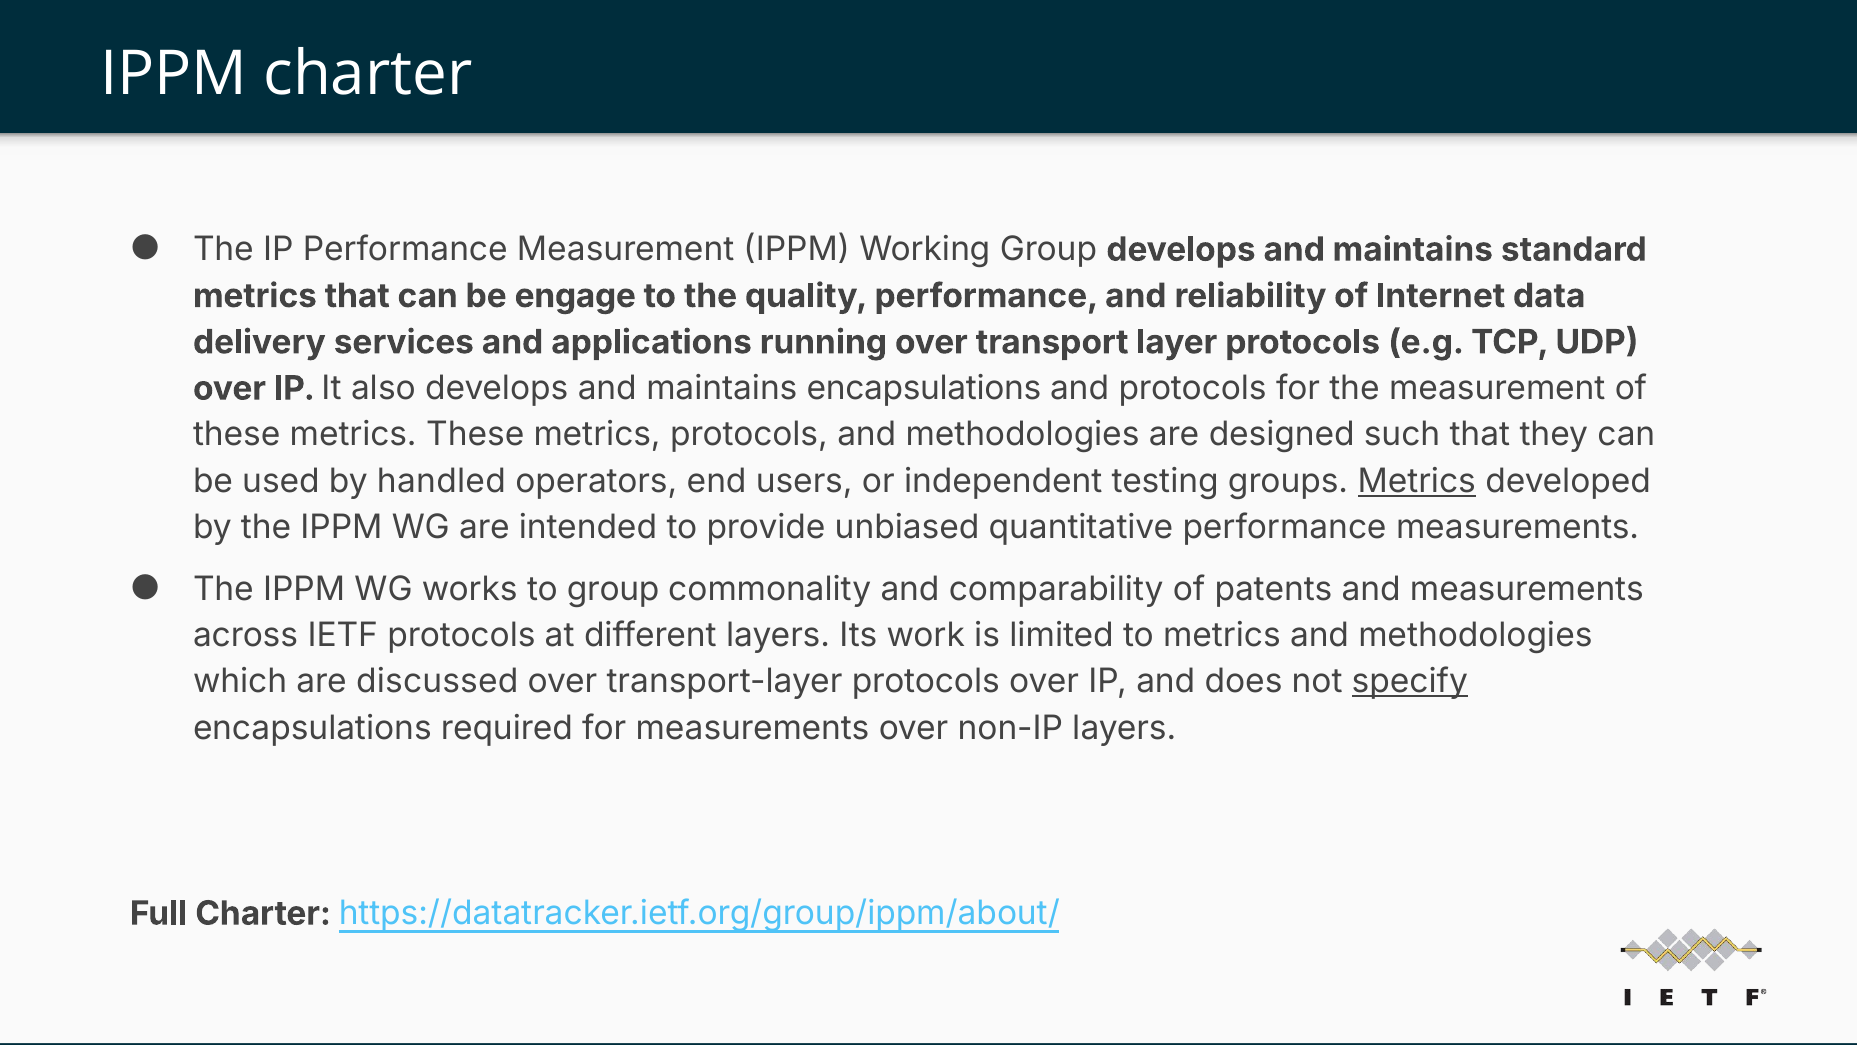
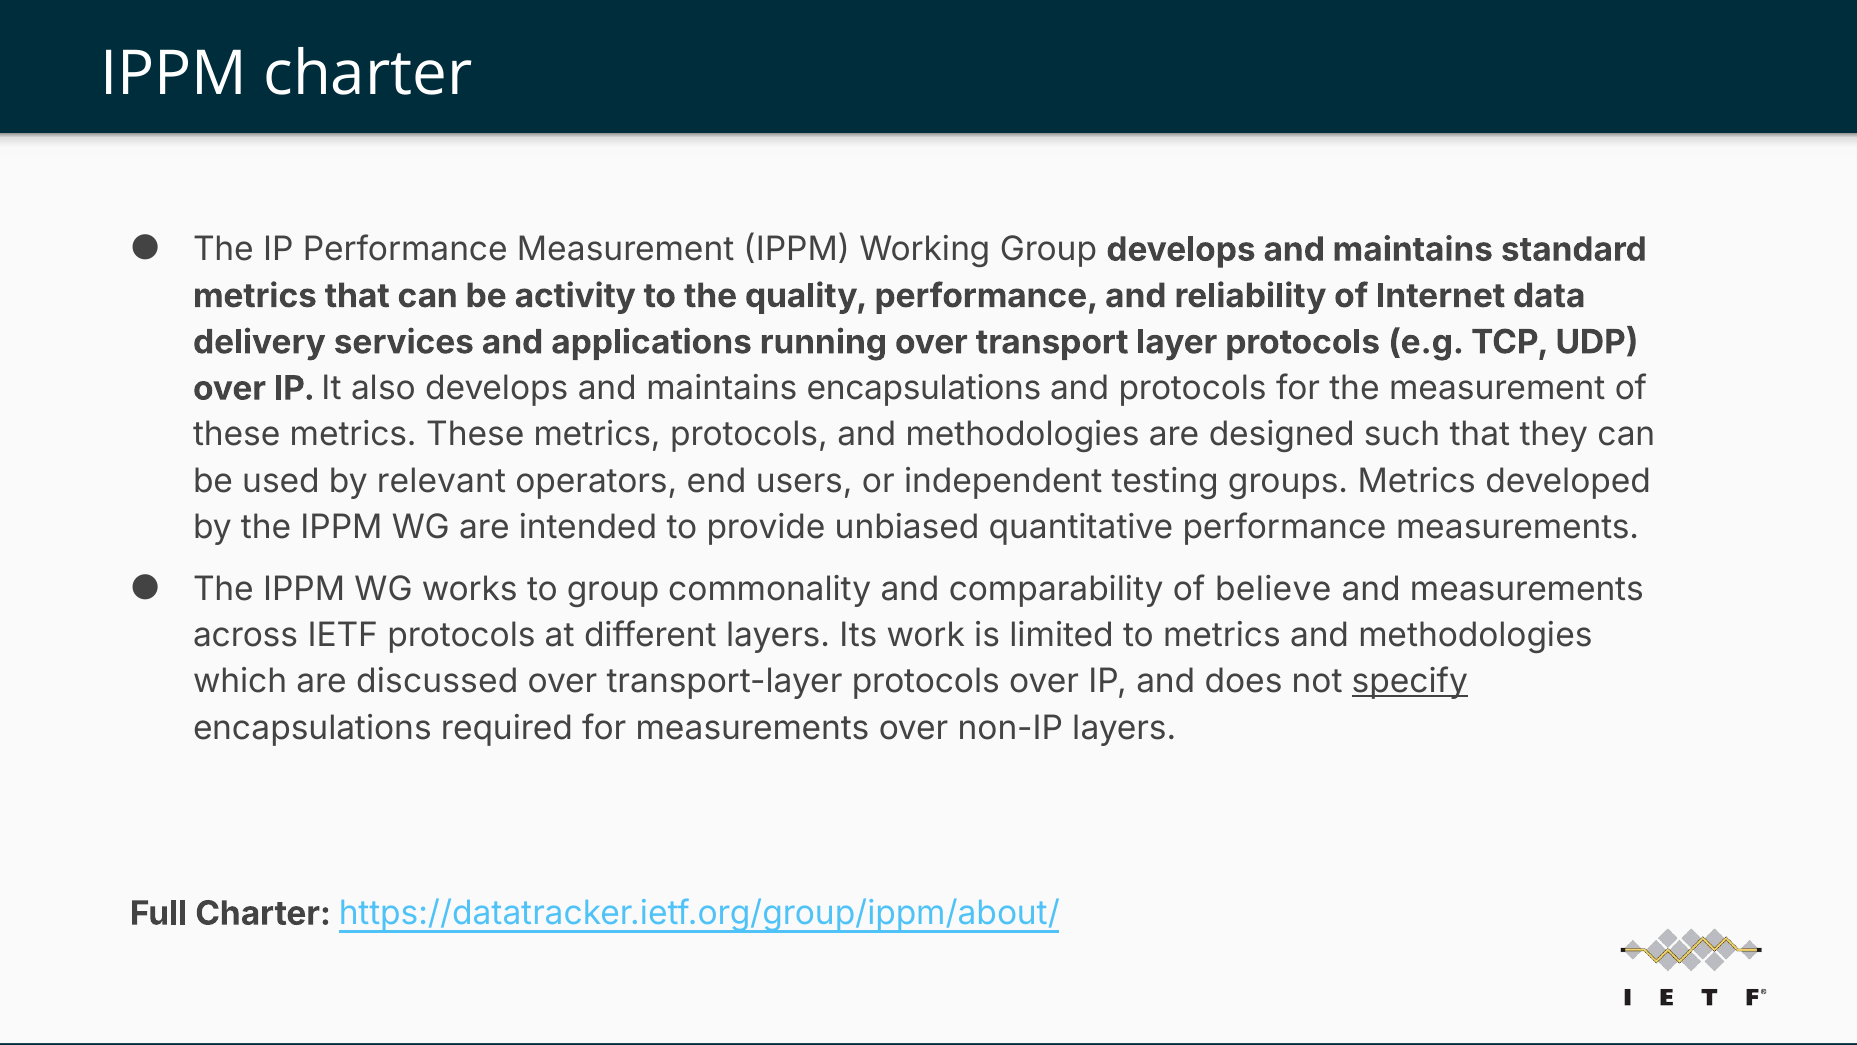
engage: engage -> activity (575, 296)
handled: handled -> relevant (441, 481)
Metrics underline: present -> none (1417, 481)
patents: patents -> believe (1273, 589)
